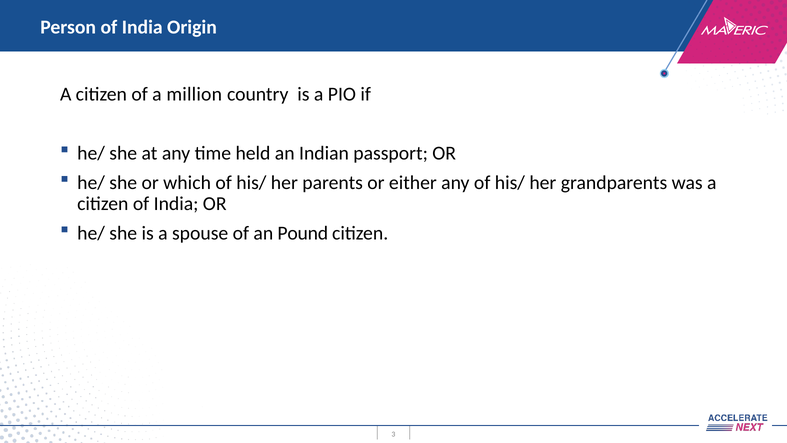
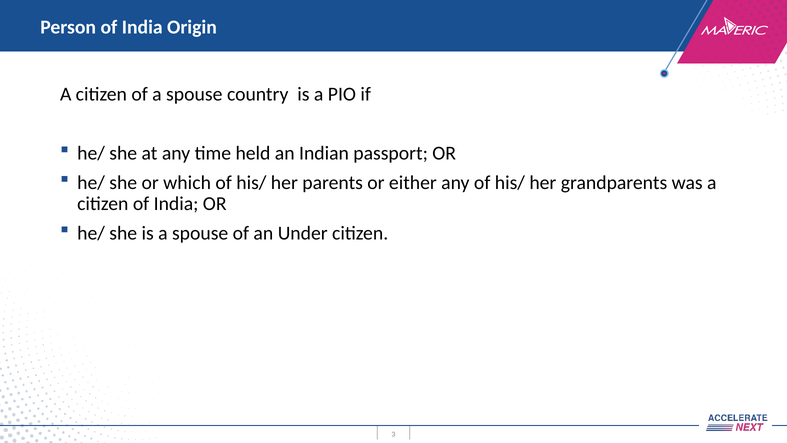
of a million: million -> spouse (194, 94)
Pound: Pound -> Under (303, 233)
